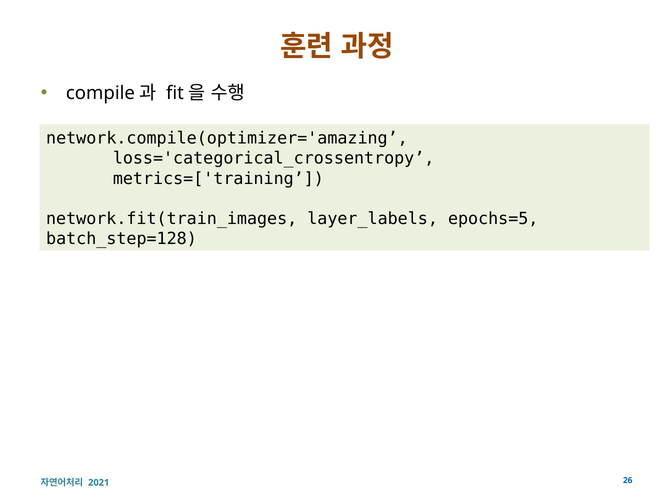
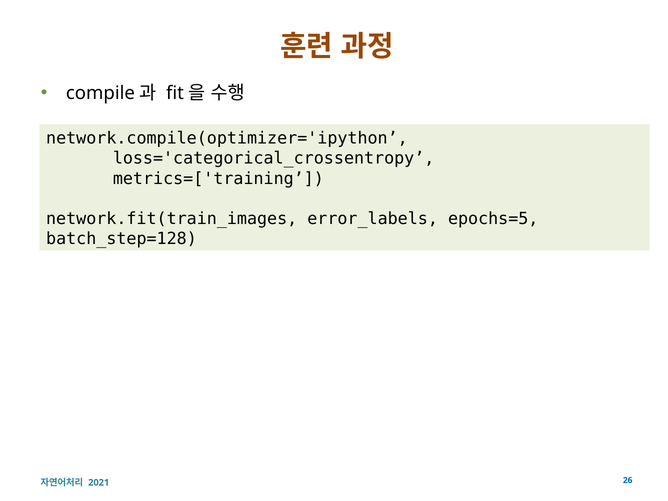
network.compile(optimizer='amazing: network.compile(optimizer='amazing -> network.compile(optimizer='ipython (227, 138)
layer_labels: layer_labels -> error_labels (373, 219)
